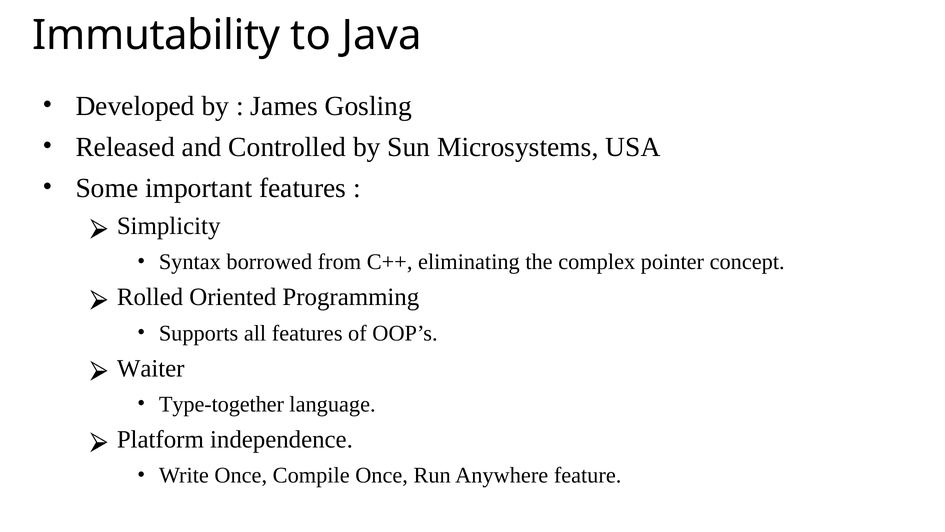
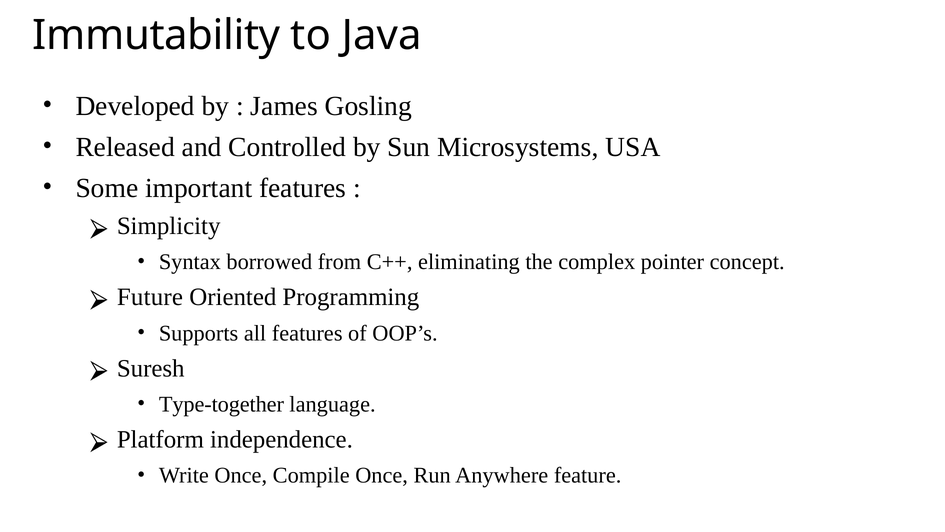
Rolled: Rolled -> Future (150, 297)
Waiter: Waiter -> Suresh (151, 368)
